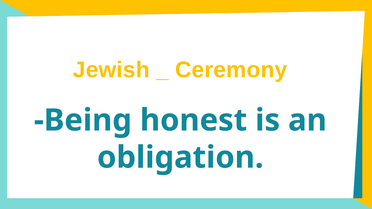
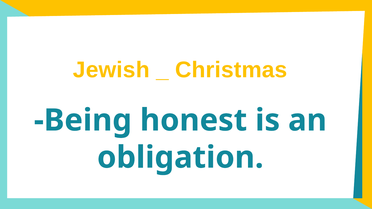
Ceremony: Ceremony -> Christmas (231, 70)
